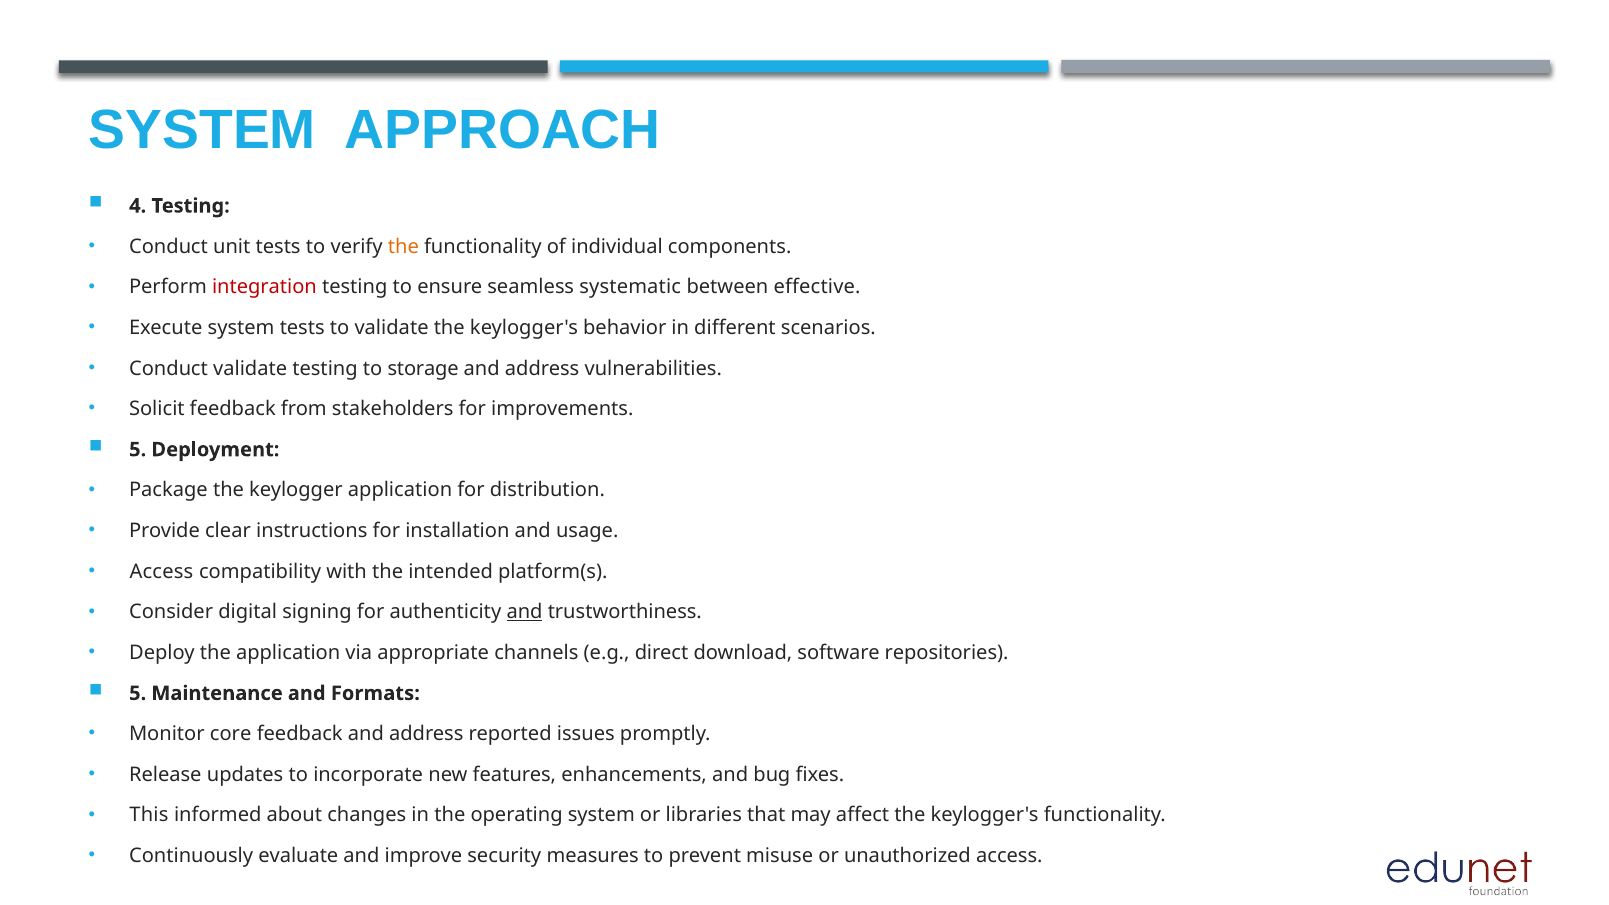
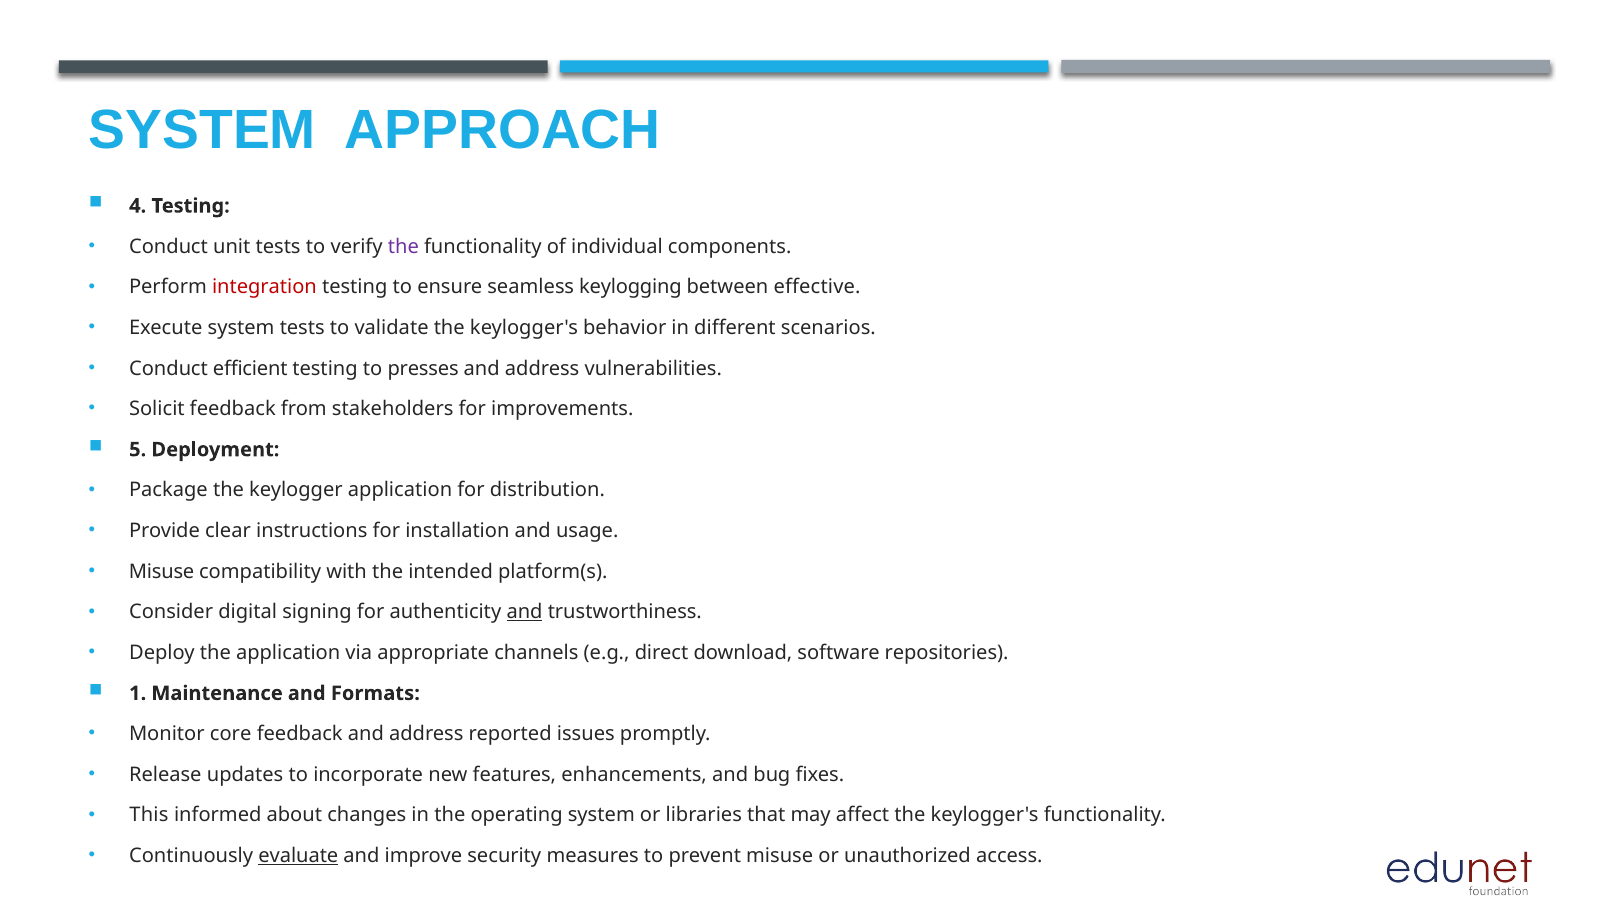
the colour: orange -> purple (403, 247)
systematic: systematic -> keylogging (630, 287)
Conduct validate: validate -> efficient (250, 368)
storage: storage -> presses (423, 368)
Access: Access -> Misuse (162, 572)
5: 5 -> 1 (138, 693)
evaluate underline: none -> present (298, 856)
